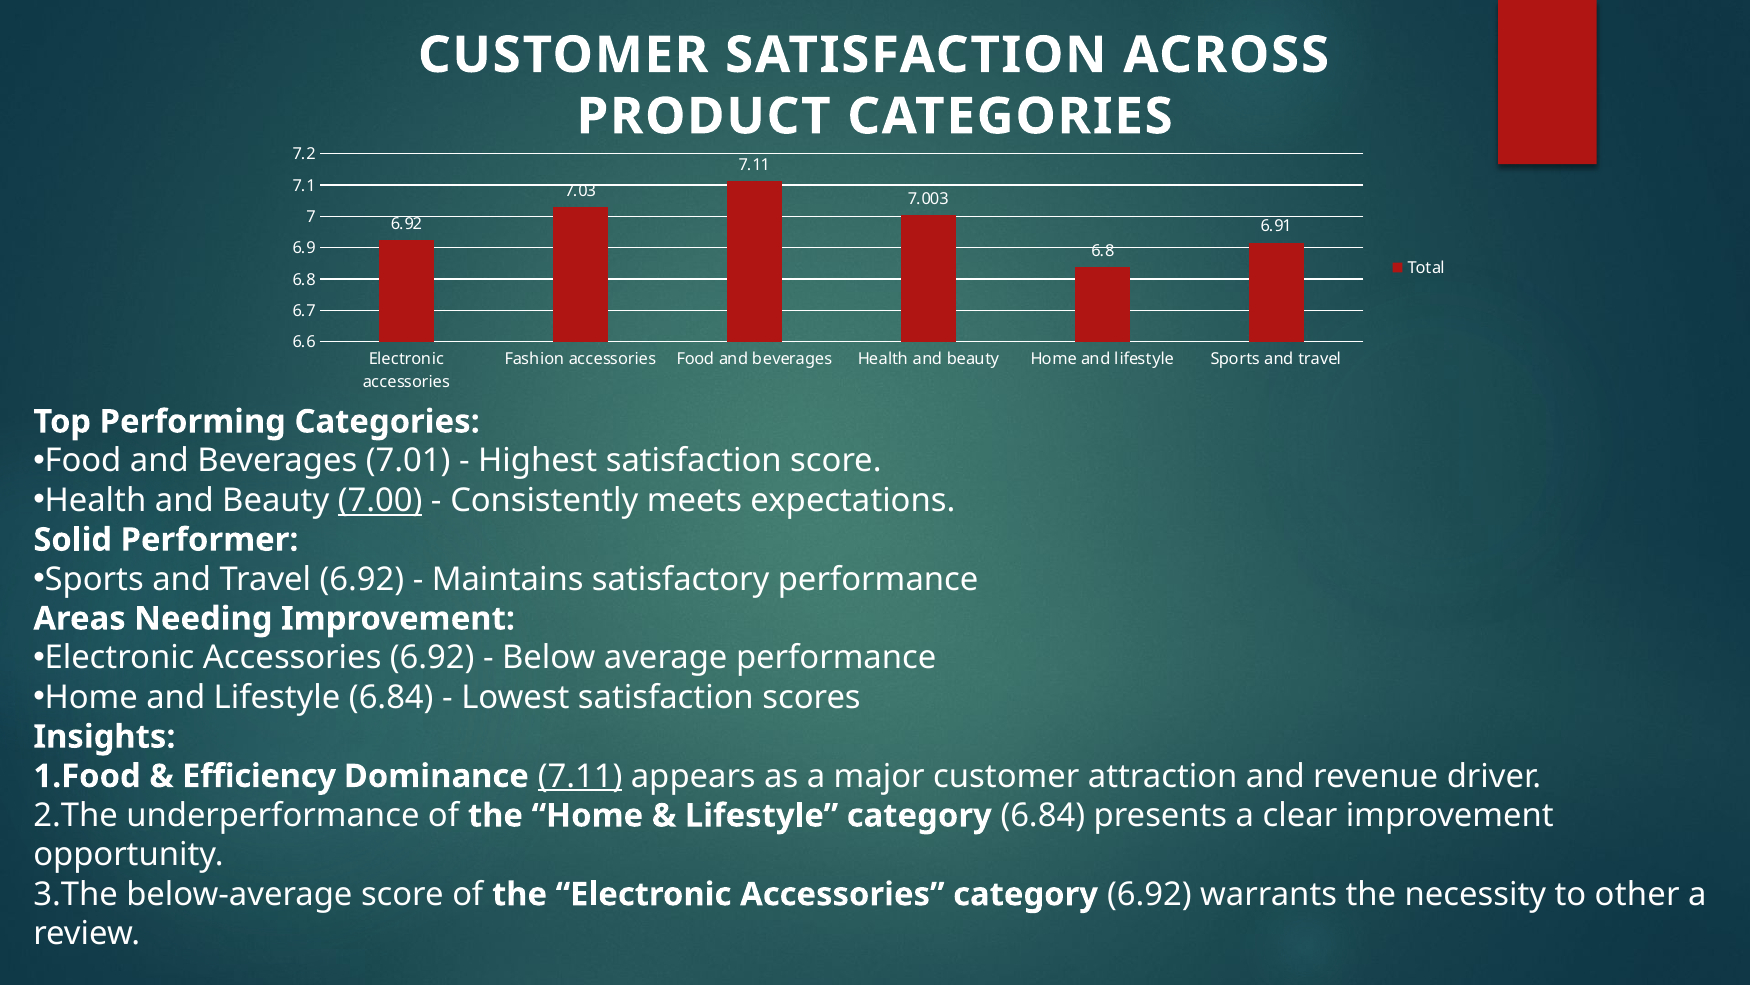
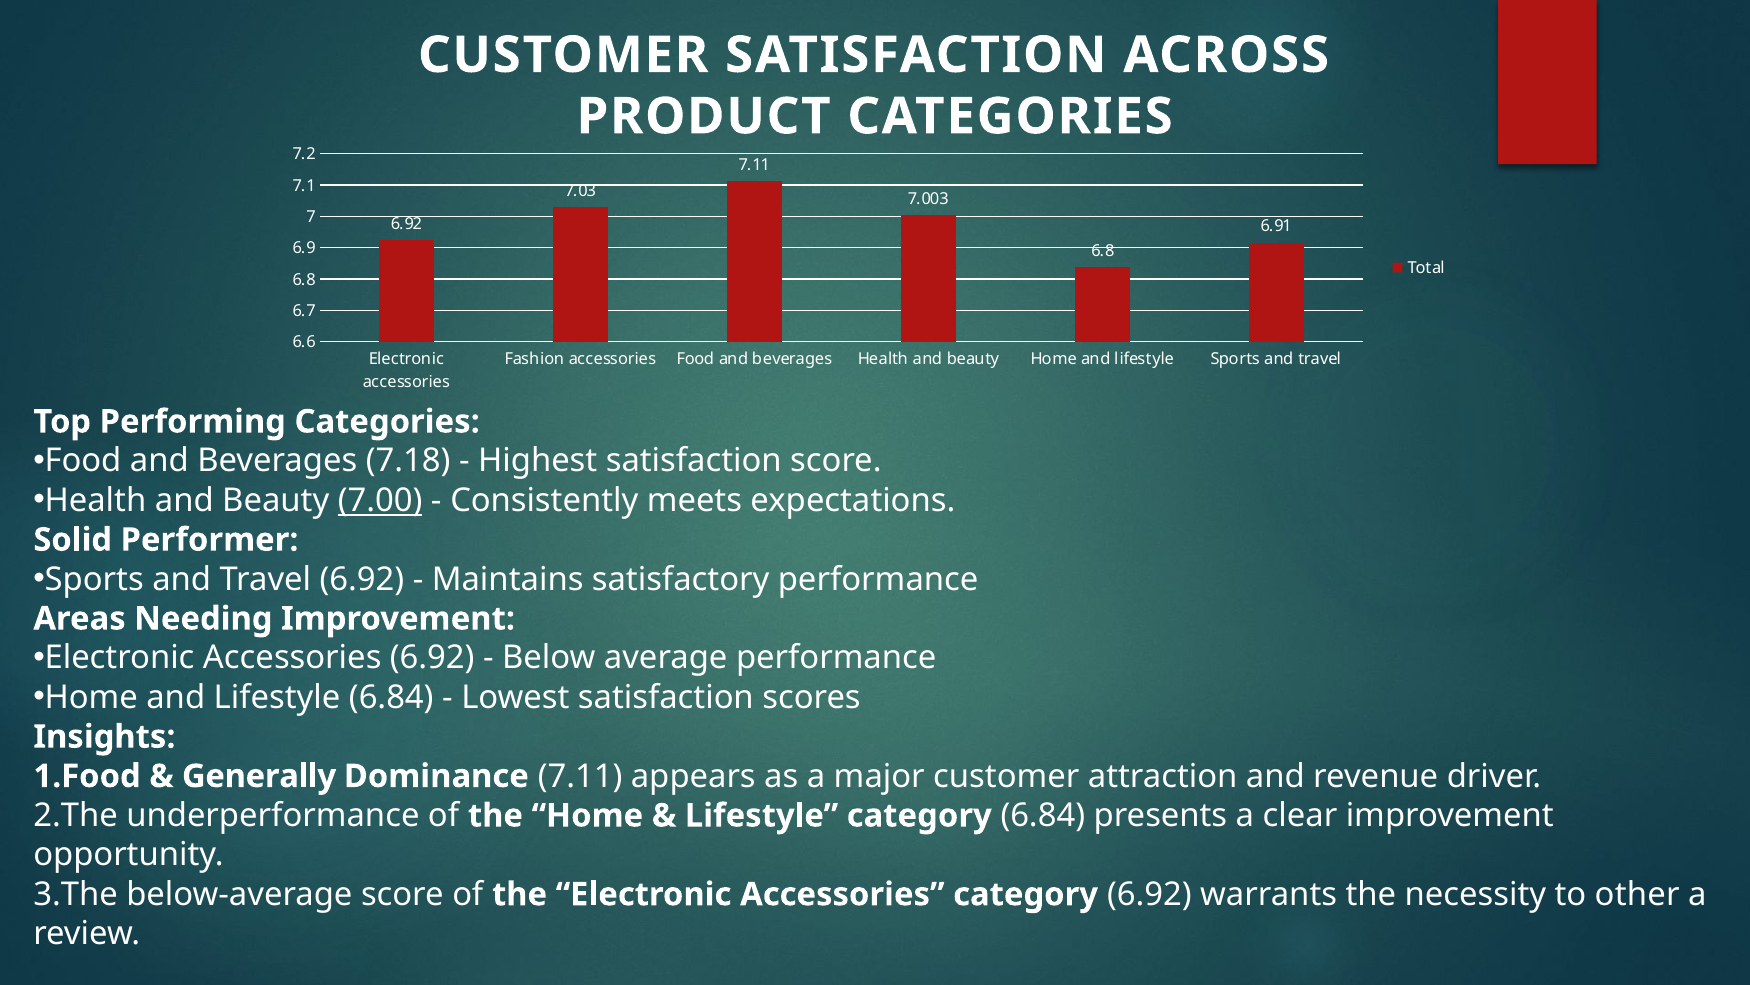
7.01: 7.01 -> 7.18 (408, 461)
Efficiency: Efficiency -> Generally (259, 776)
7.11 underline: present -> none (580, 776)
